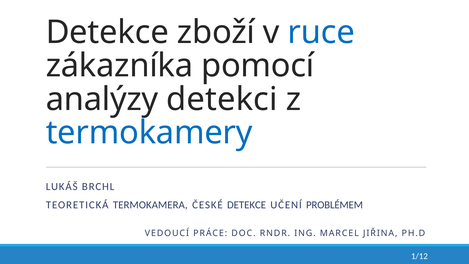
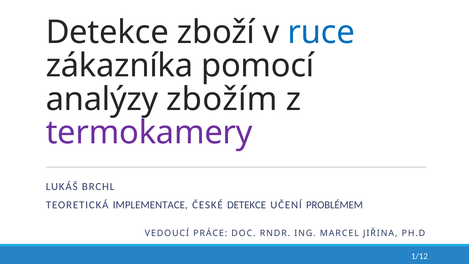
detekci: detekci -> zbožím (222, 99)
termokamery colour: blue -> purple (149, 133)
TERMOKAMERA: TERMOKAMERA -> IMPLEMENTACE (150, 205)
